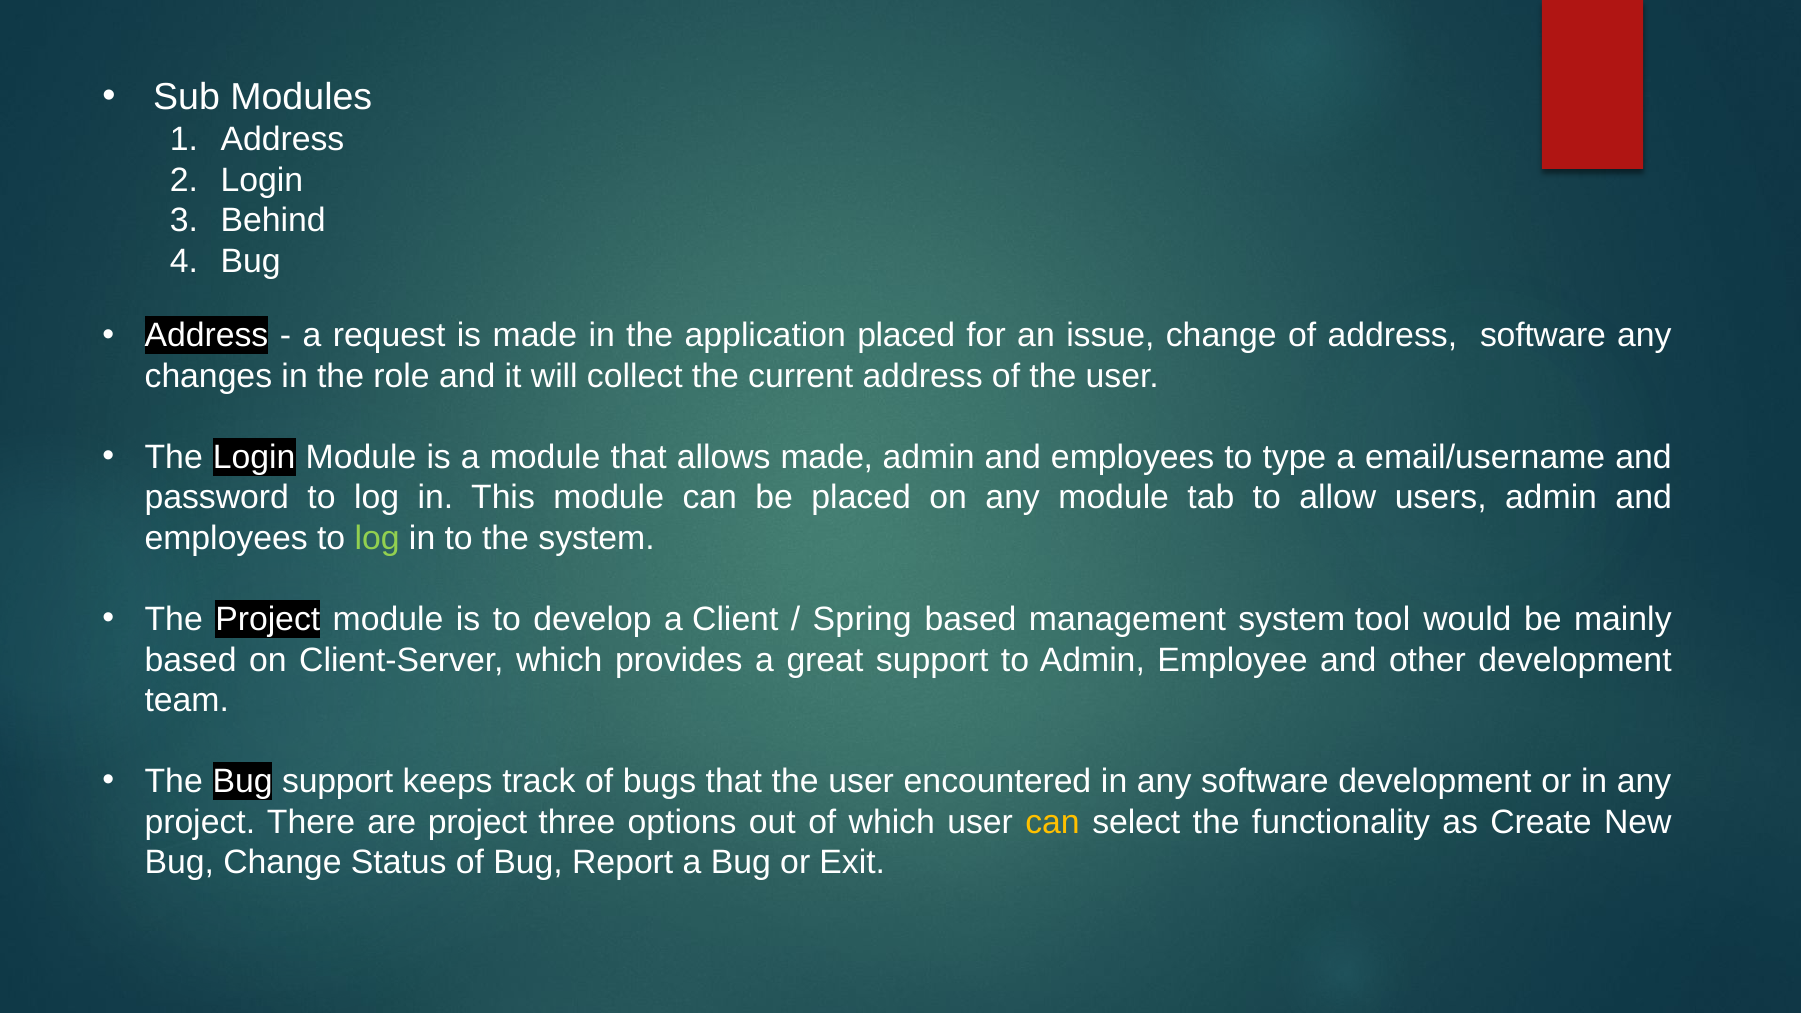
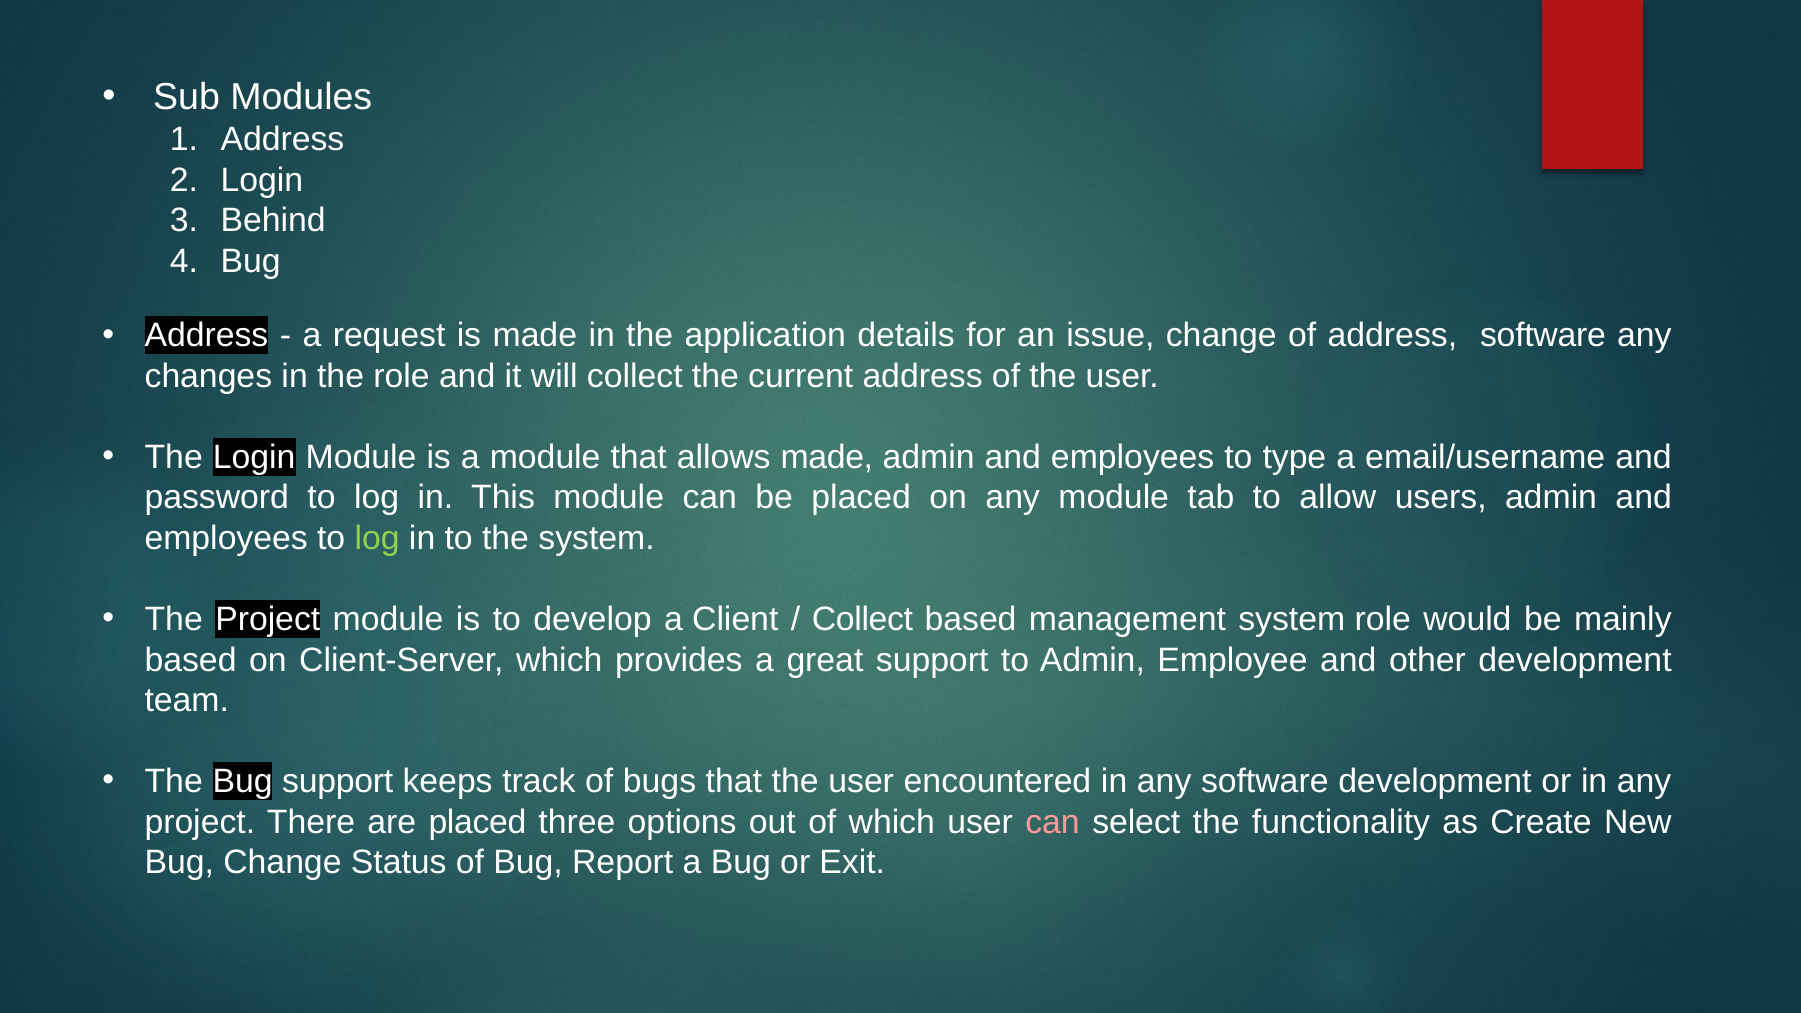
application placed: placed -> details (906, 336)
Spring: Spring -> Collect (862, 619)
system tool: tool -> role (1383, 619)
are project: project -> placed (477, 822)
can colour: yellow -> pink (1053, 822)
